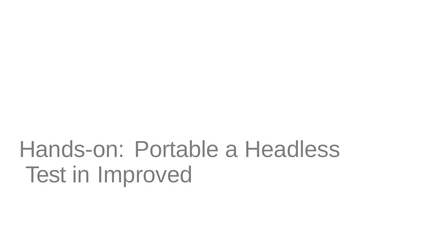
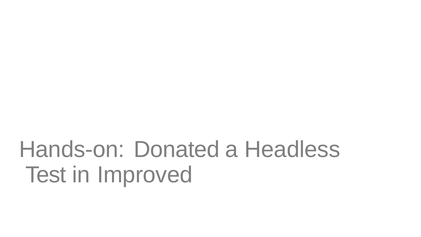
Portable: Portable -> Donated (177, 149)
